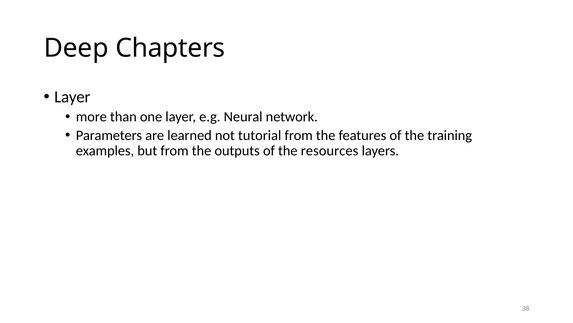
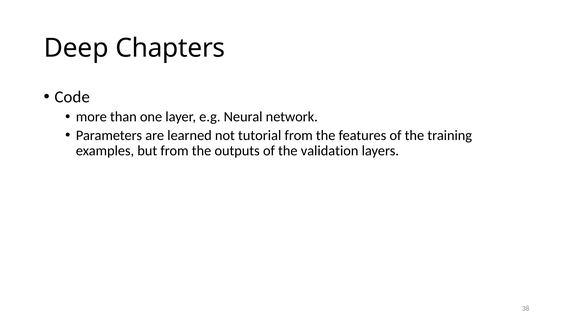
Layer: Layer -> Code (72, 97)
resources: resources -> validation (330, 151)
